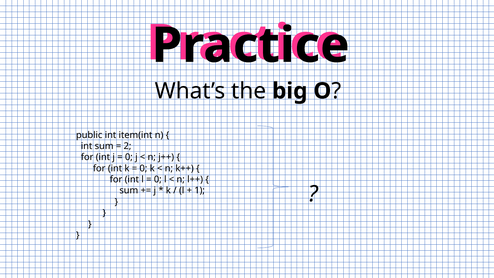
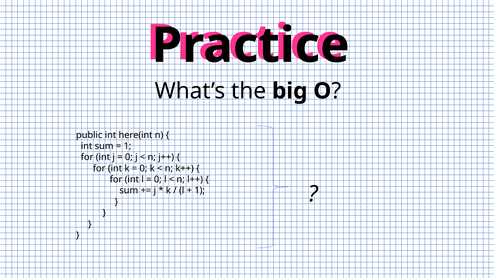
item(int: item(int -> here(int (136, 135)
2: 2 -> 1 (128, 146)
